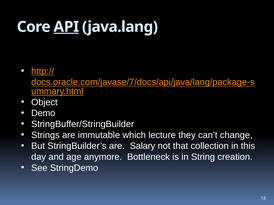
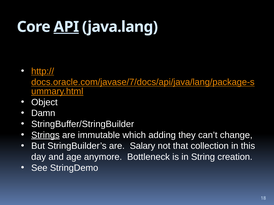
Demo: Demo -> Damn (43, 113)
Strings underline: none -> present (45, 135)
lecture: lecture -> adding (162, 135)
